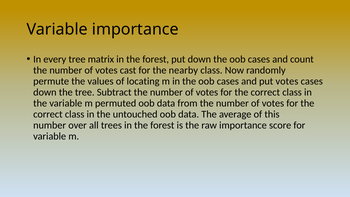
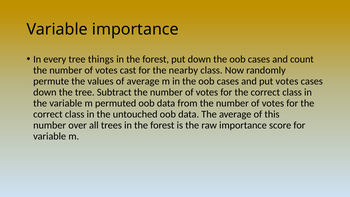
matrix: matrix -> things (101, 59)
of locating: locating -> average (143, 81)
